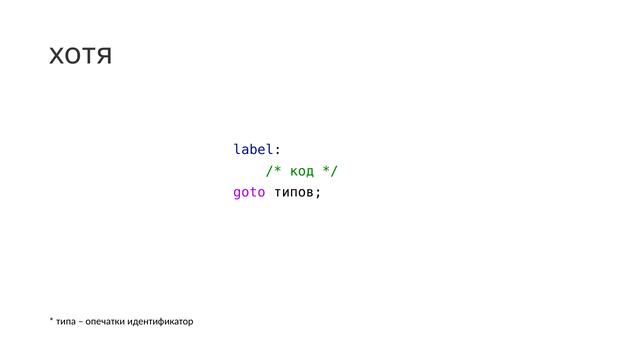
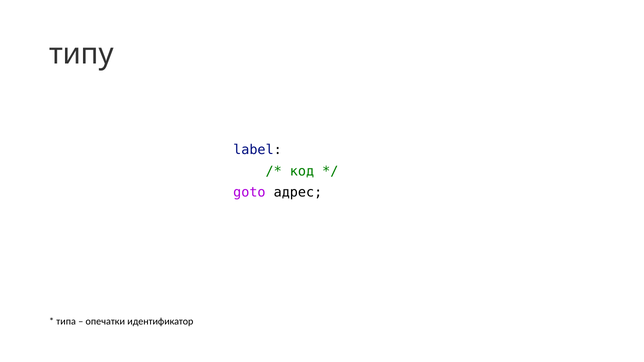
хотя: хотя -> типу (81, 54)
типов: типов -> адрес (298, 192)
